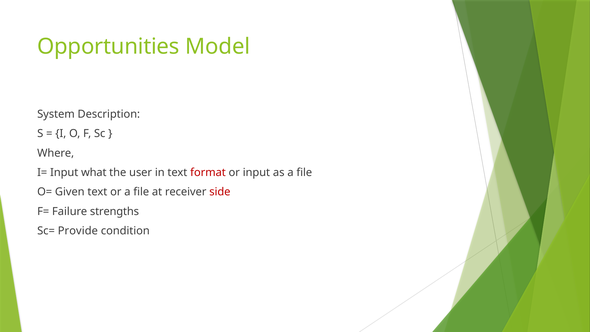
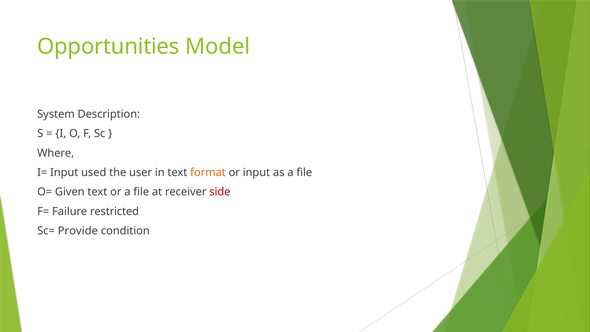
what: what -> used (94, 172)
format colour: red -> orange (208, 172)
strengths: strengths -> restricted (114, 211)
